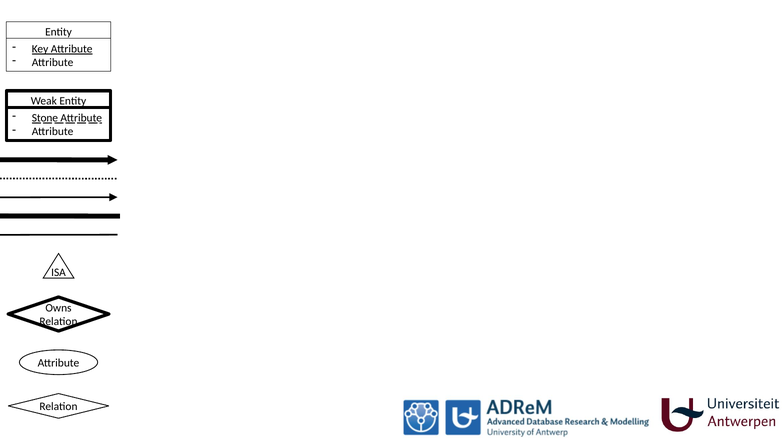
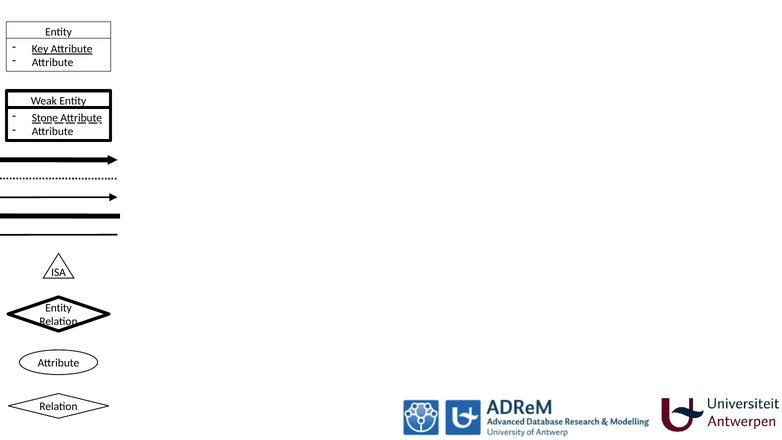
Owns: Owns -> Entity (59, 308)
